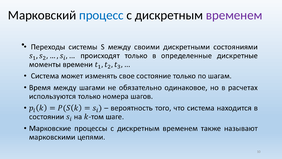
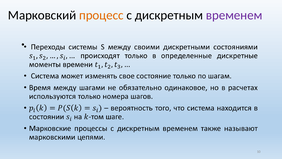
процесс colour: blue -> orange (101, 15)
